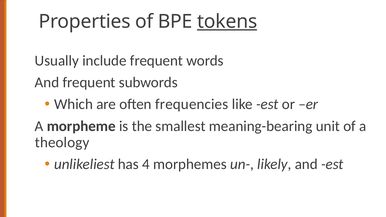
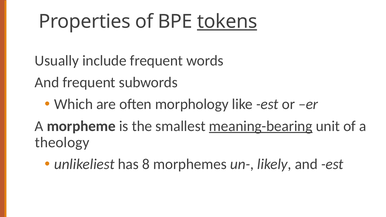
frequencies: frequencies -> morphology (192, 104)
meaning-bearing underline: none -> present (261, 126)
4: 4 -> 8 (146, 164)
